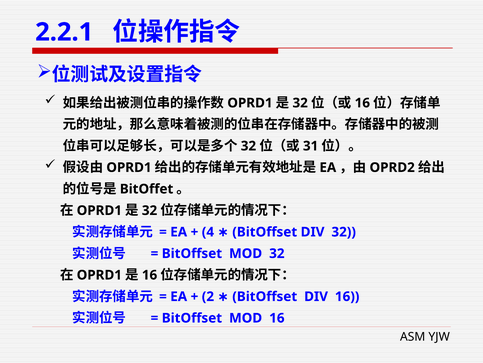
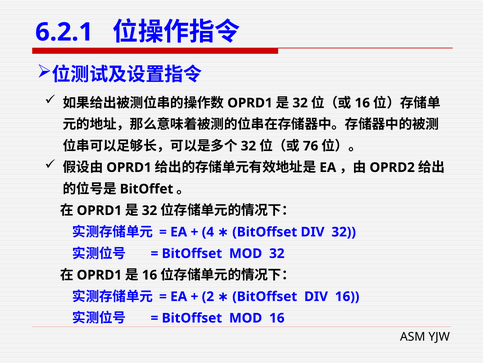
2.2.1: 2.2.1 -> 6.2.1 (64, 32)
31: 31 -> 76 (311, 146)
